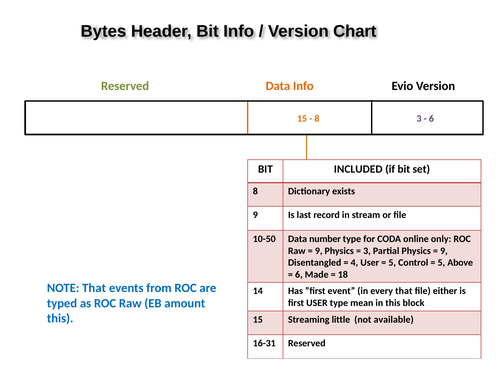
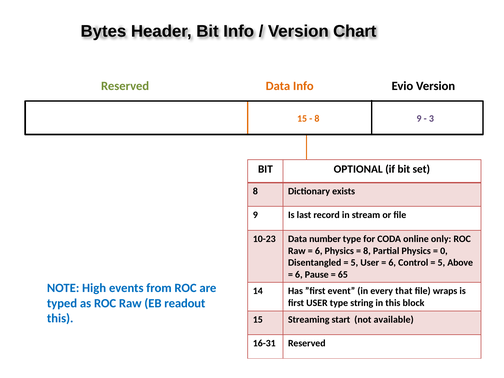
8 3: 3 -> 9 (419, 119)
6: 6 -> 3 (431, 119)
INCLUDED: INCLUDED -> OPTIONAL (358, 169)
10-50: 10-50 -> 10-23 (264, 239)
9: 9 -> 6 (319, 251)
3: 3 -> 8 (367, 251)
9: 9 -> 0 (444, 251)
4: 4 -> 5 (354, 263)
5: 5 -> 6 (392, 263)
Made: Made -> Pause (317, 275)
18: 18 -> 65 (343, 275)
NOTE That: That -> High (94, 288)
either: either -> wraps (445, 291)
amount: amount -> readout (185, 303)
mean: mean -> string (362, 303)
little: little -> start (341, 320)
